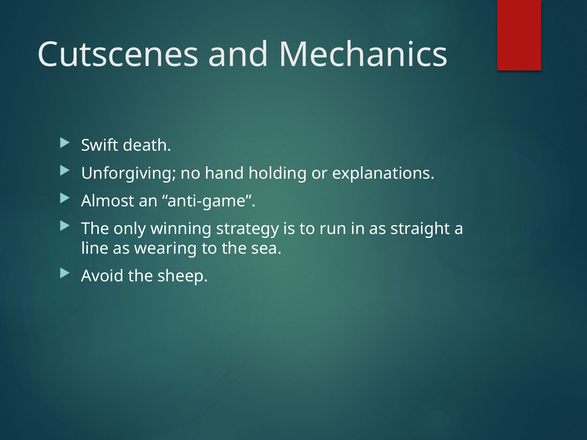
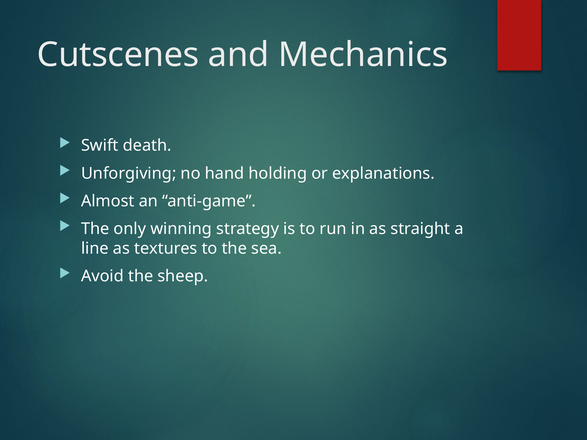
wearing: wearing -> textures (166, 248)
